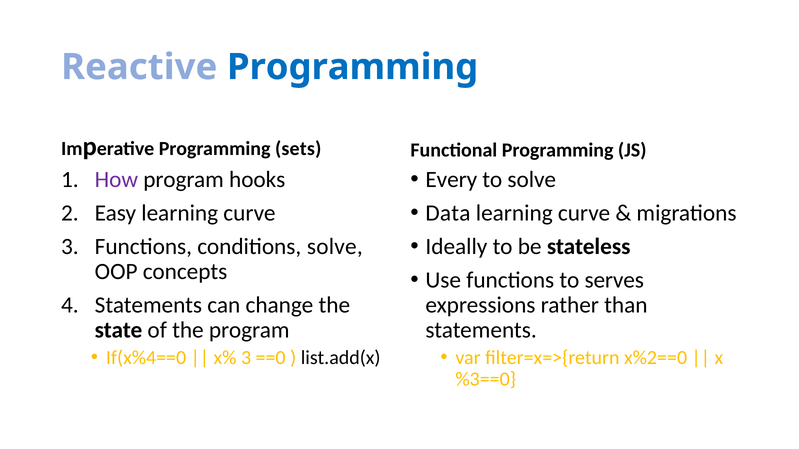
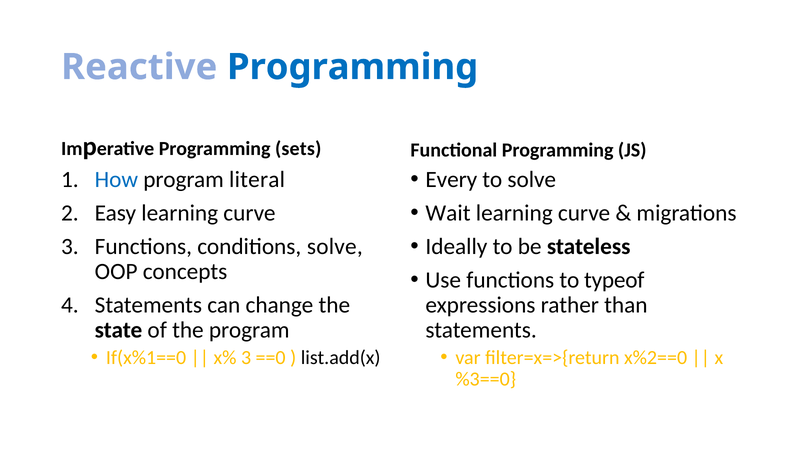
How colour: purple -> blue (116, 180)
hooks: hooks -> literal (257, 180)
Data: Data -> Wait (448, 213)
serves: serves -> typeof (614, 280)
If(x%4==0: If(x%4==0 -> If(x%1==0 (146, 358)
